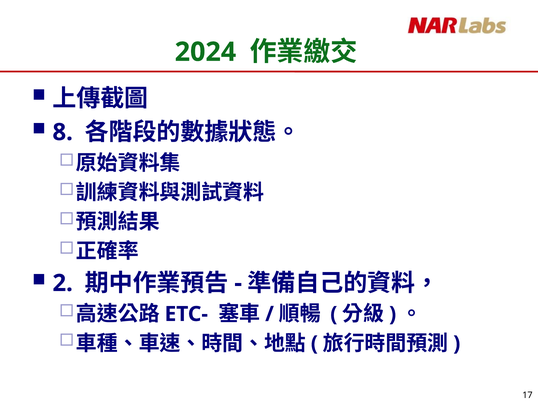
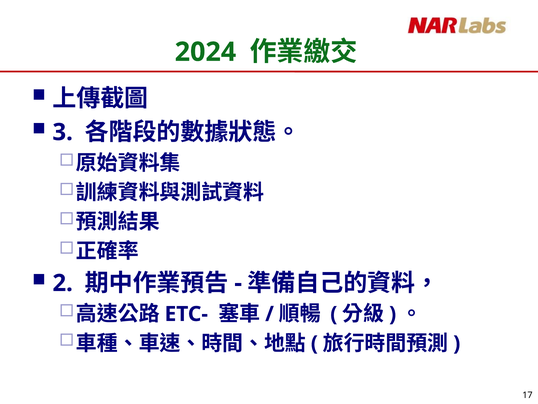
8: 8 -> 3 (63, 132)
